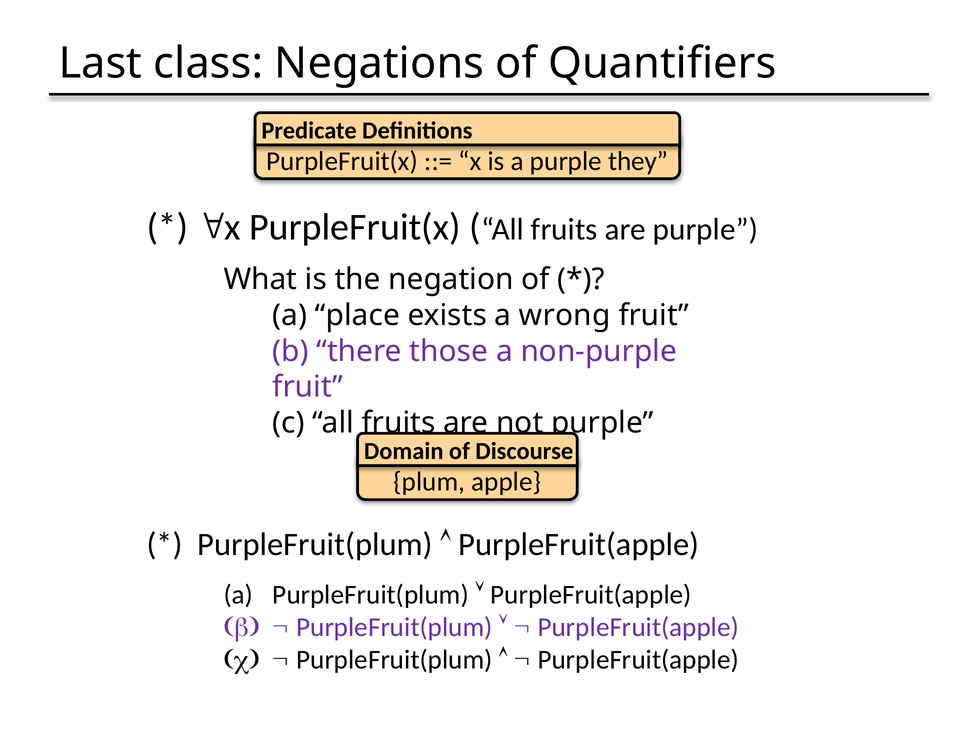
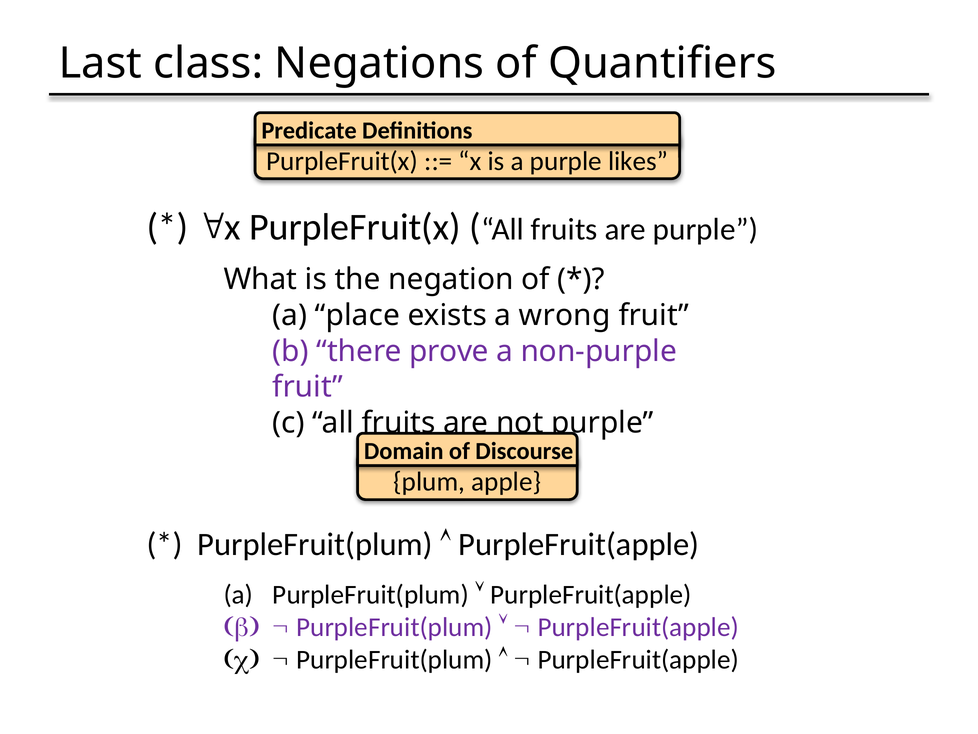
they: they -> likes (638, 161)
those: those -> prove (449, 351)
